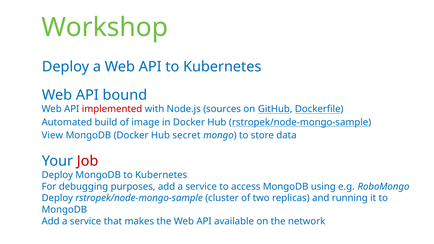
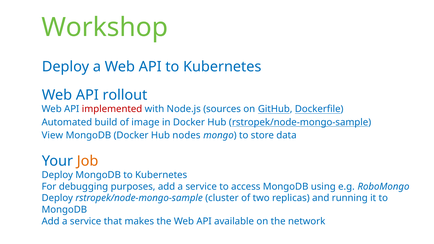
bound: bound -> rollout (125, 95)
secret: secret -> nodes (186, 135)
Job colour: red -> orange (88, 161)
